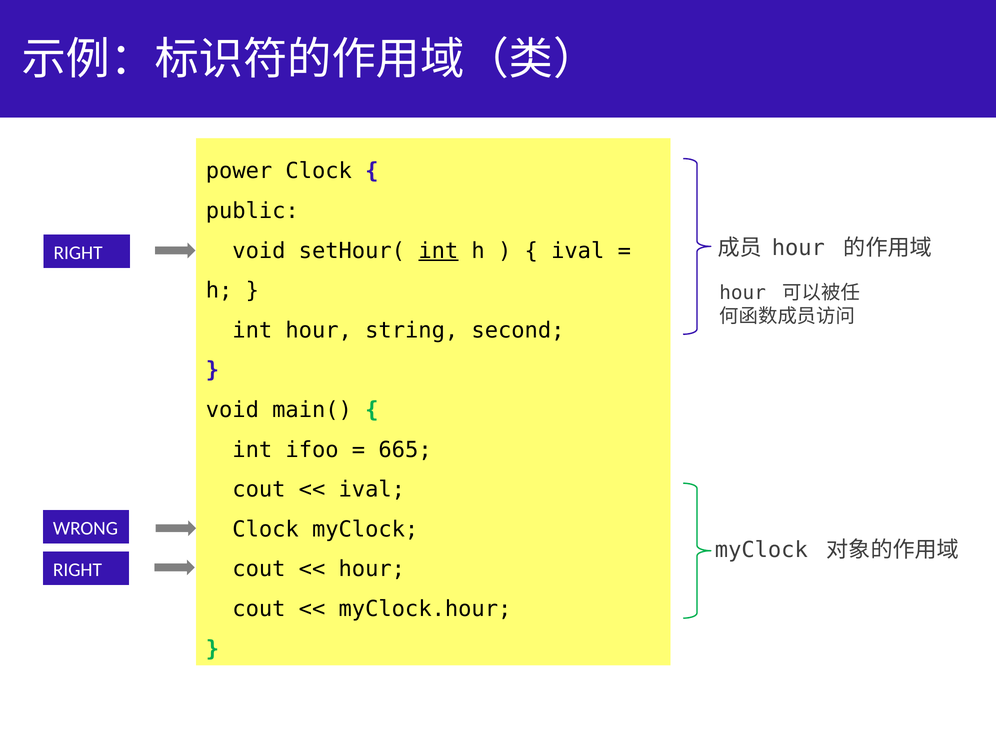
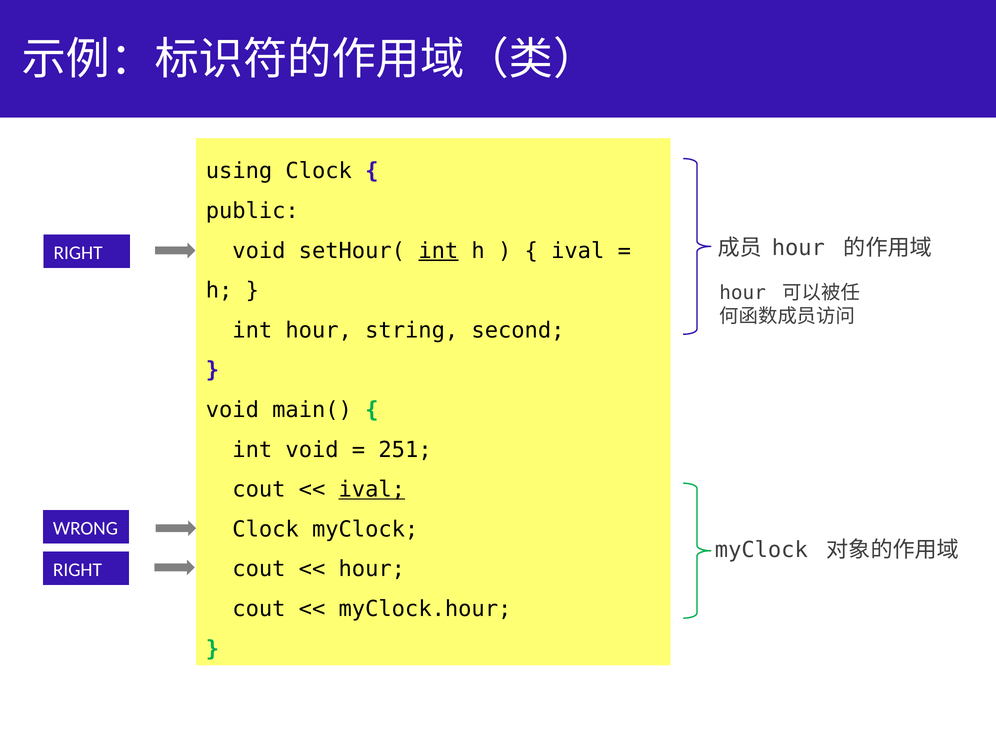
power: power -> using (239, 171)
int ifoo: ifoo -> void (312, 450)
665: 665 -> 251 (405, 450)
ival underline: none -> present (372, 490)
